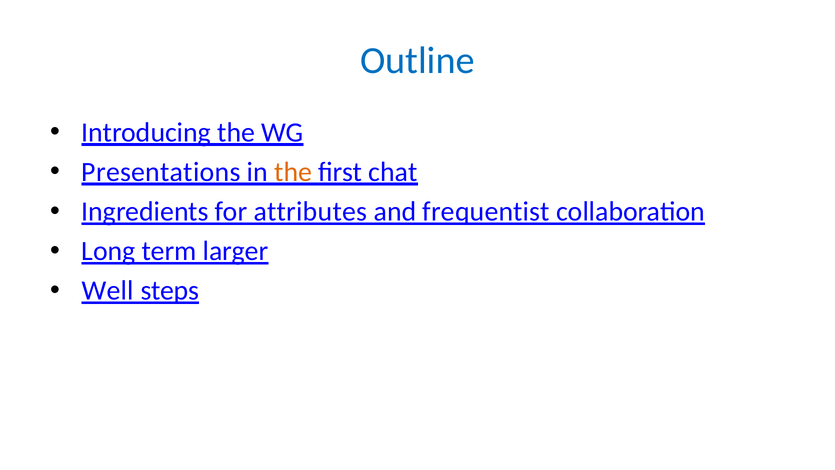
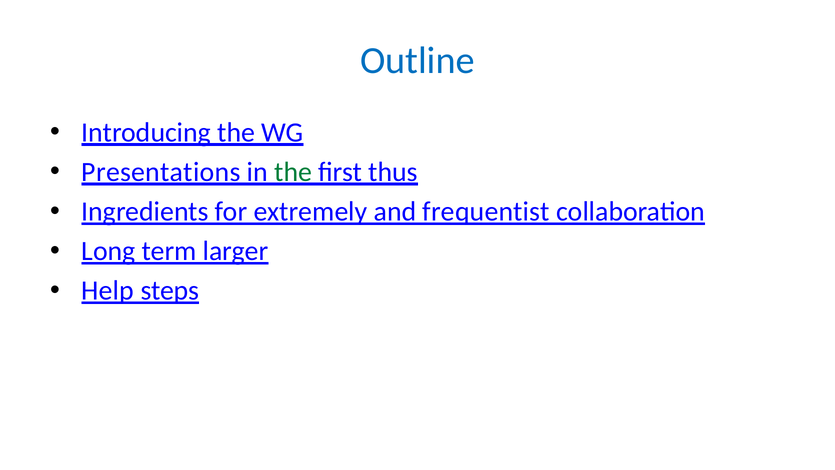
the colour: orange -> green (293, 172)
chat: chat -> thus (393, 172)
attributes: attributes -> extremely (310, 211)
Well: Well -> Help (108, 290)
